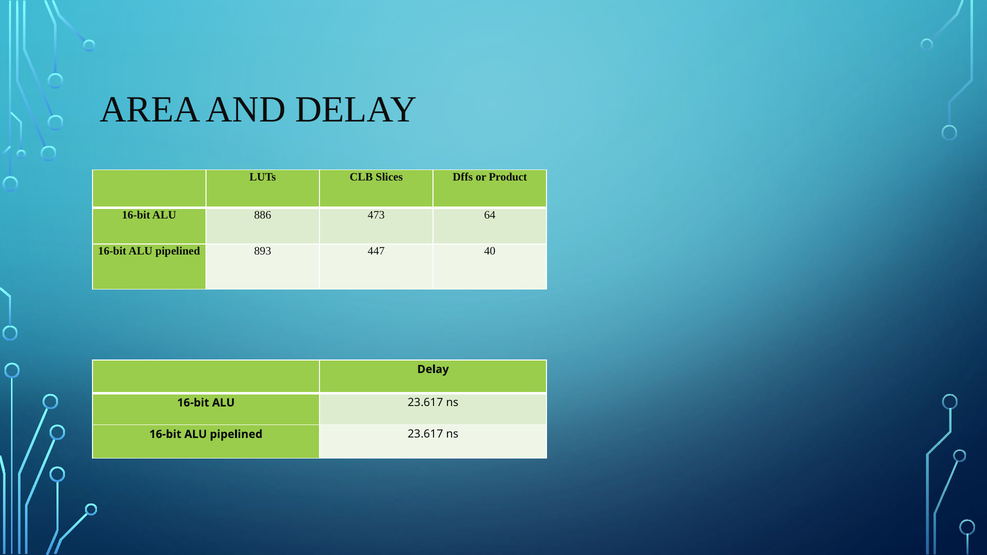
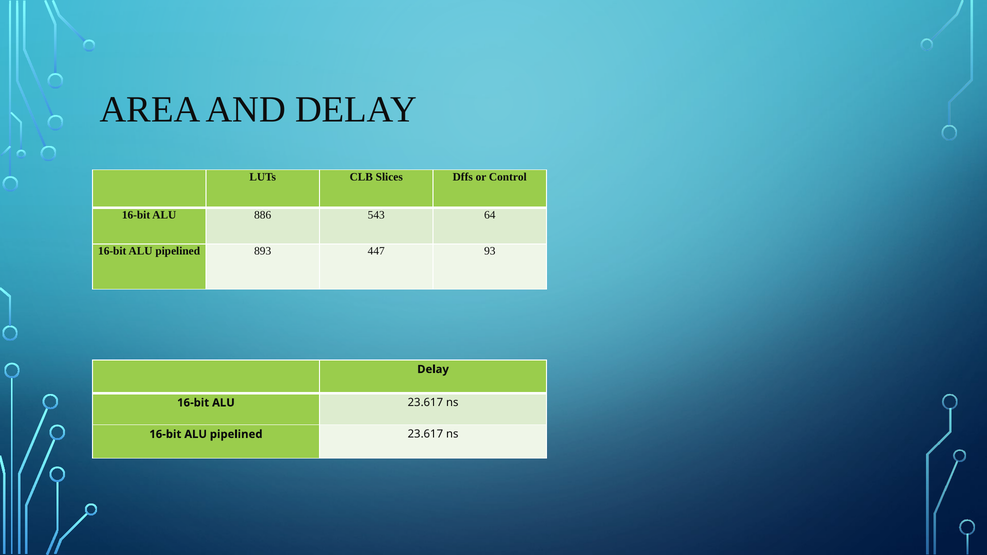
Product: Product -> Control (508, 177)
473: 473 -> 543 (376, 215)
40: 40 -> 93 (490, 251)
